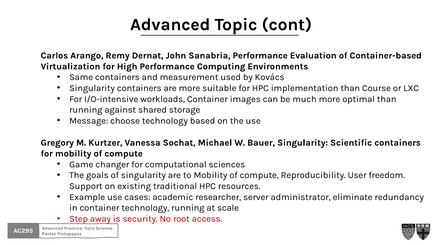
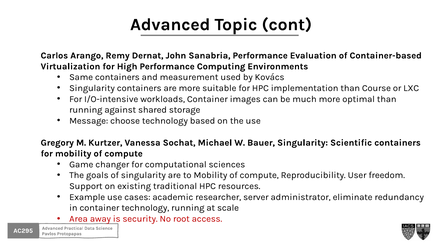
Step: Step -> Area (79, 219)
